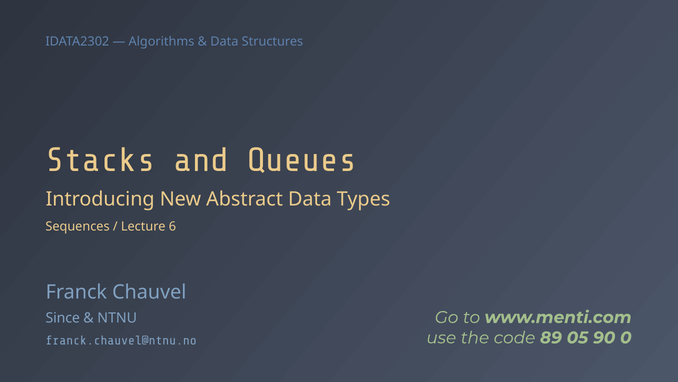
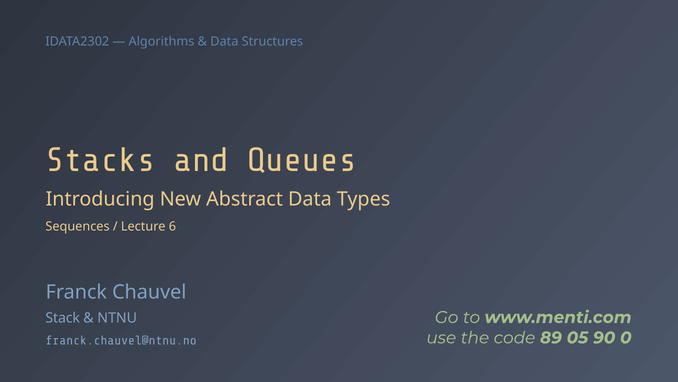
Since: Since -> Stack (63, 318)
